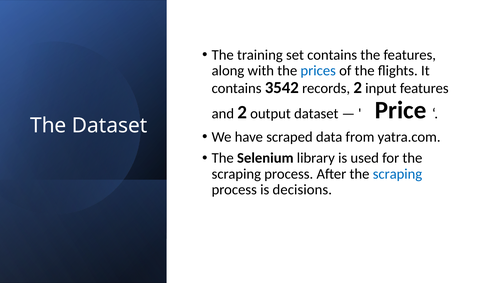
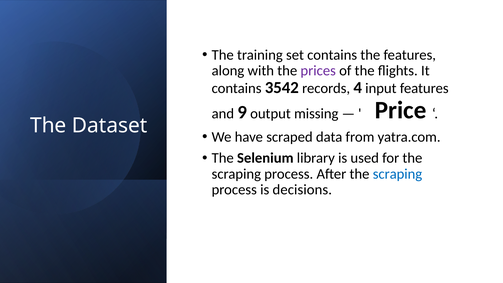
prices colour: blue -> purple (318, 71)
records 2: 2 -> 4 (358, 88)
and 2: 2 -> 9 (242, 112)
output dataset: dataset -> missing (316, 114)
